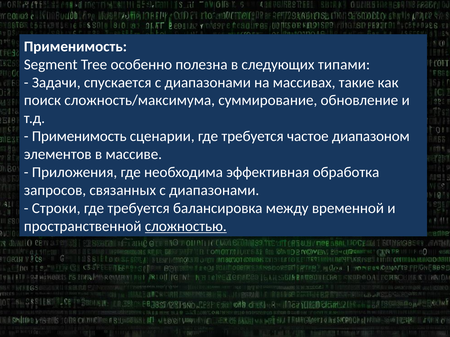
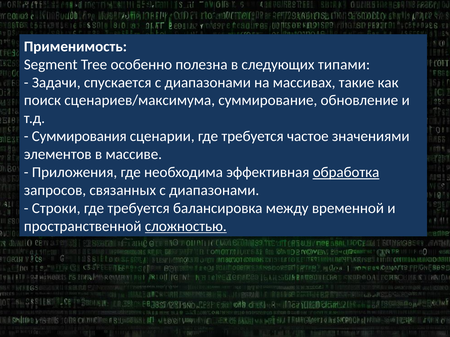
сложность/максимума: сложность/максимума -> сценариев/максимума (140, 101)
Применимость: Применимость -> Суммирования (79, 137)
диапазоном: диапазоном -> значениями (371, 137)
обработка underline: none -> present (346, 173)
